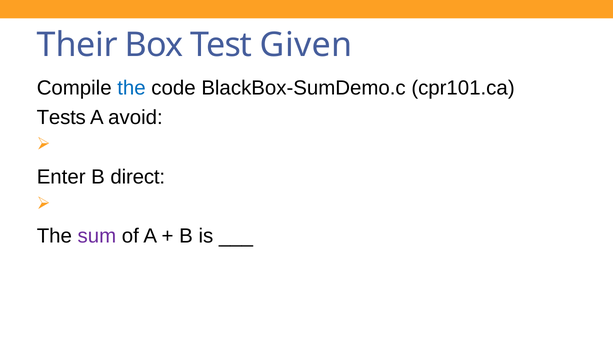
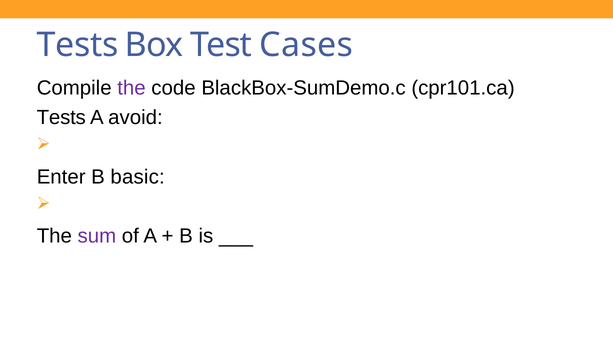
Their: Their -> Tests (77, 45)
Given: Given -> Cases (306, 45)
the colour: blue -> purple (132, 88)
direct: direct -> basic (138, 177)
